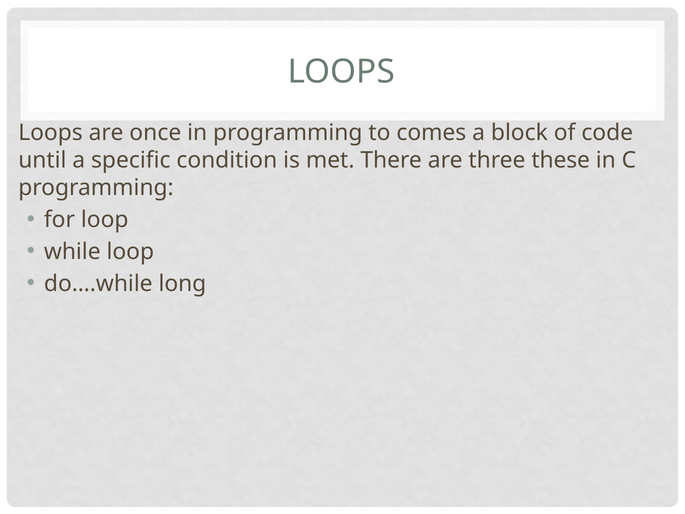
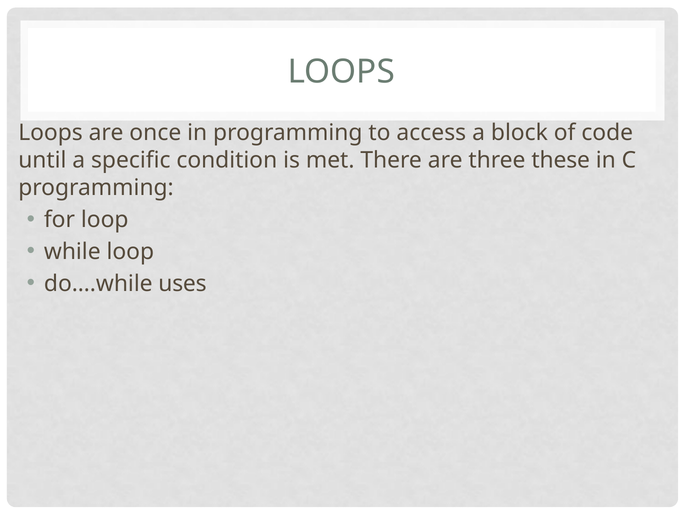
comes: comes -> access (431, 133)
long: long -> uses (182, 284)
